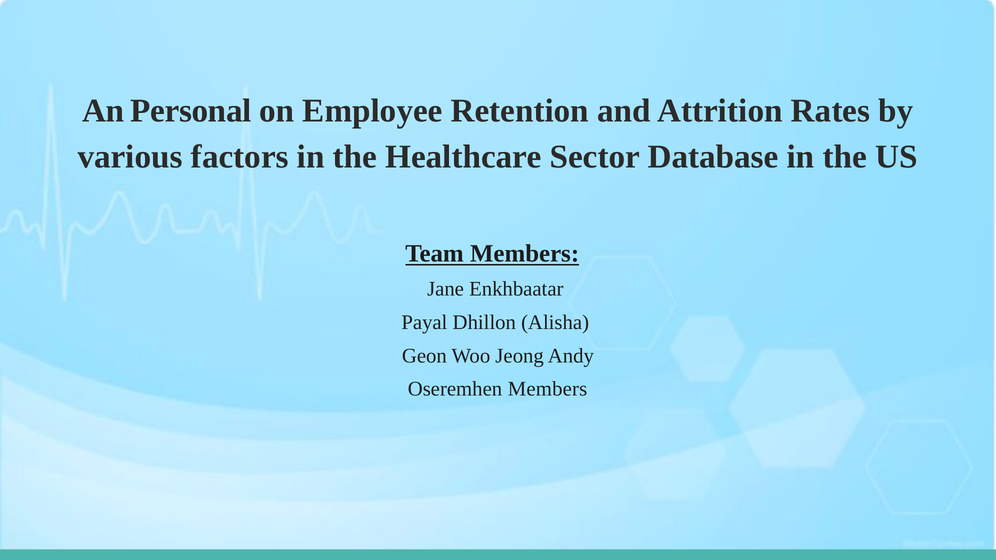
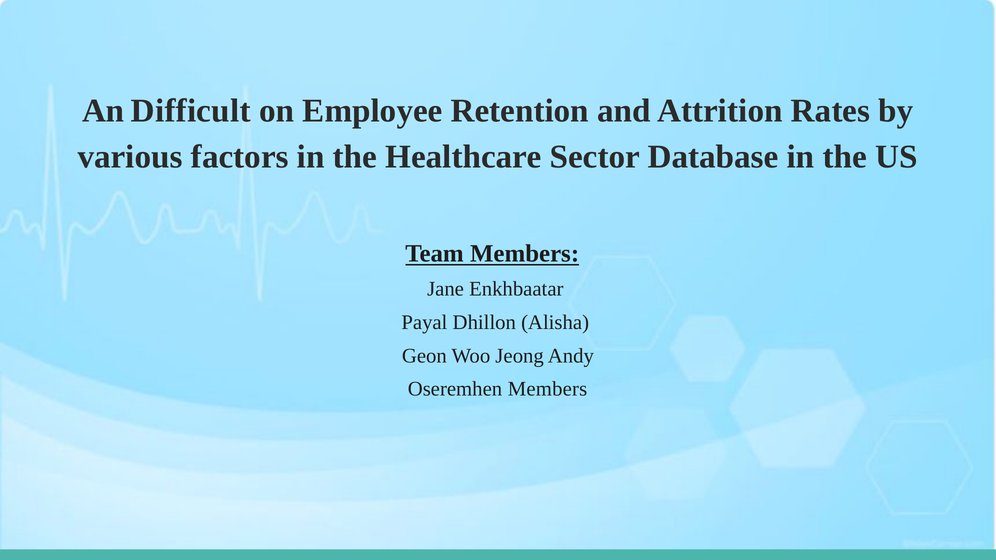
Personal: Personal -> Difficult (191, 111)
